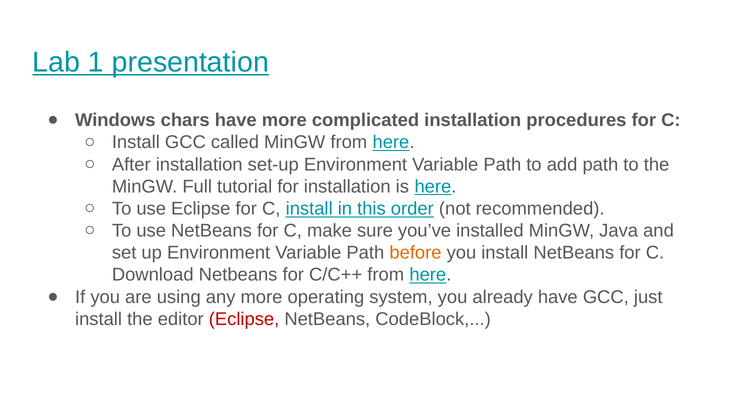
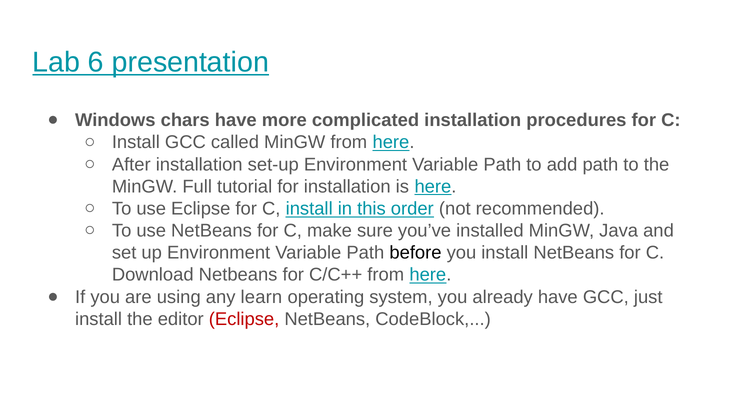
1: 1 -> 6 (96, 62)
before colour: orange -> black (415, 253)
any more: more -> learn (261, 297)
